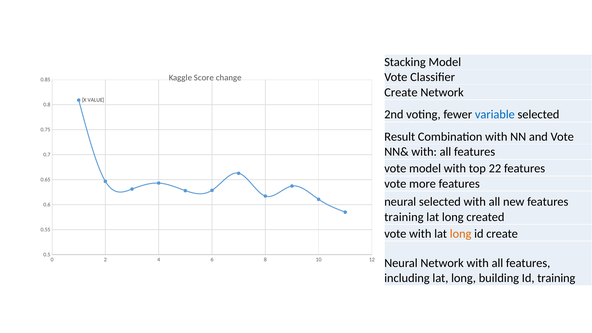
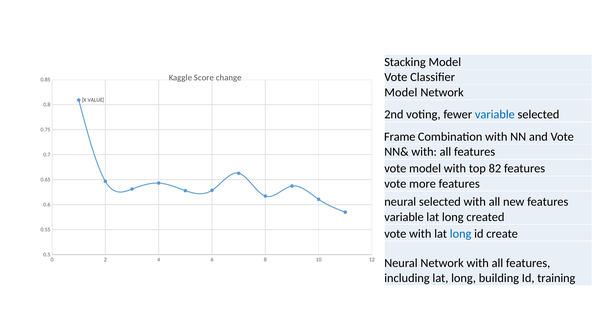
Create: Create -> Model (401, 92)
Result: Result -> Frame (400, 137)
22: 22 -> 82 (495, 169)
training: training -> variable (404, 217)
long colour: orange -> blue (461, 234)
